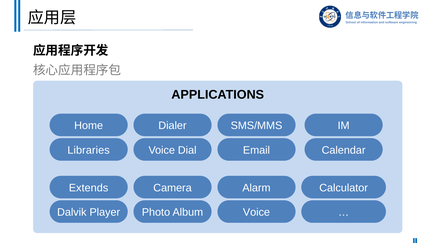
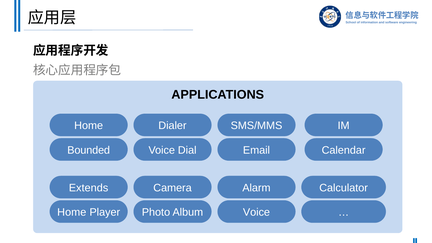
Libraries: Libraries -> Bounded (89, 150)
Dalvik: Dalvik -> Home (72, 212)
